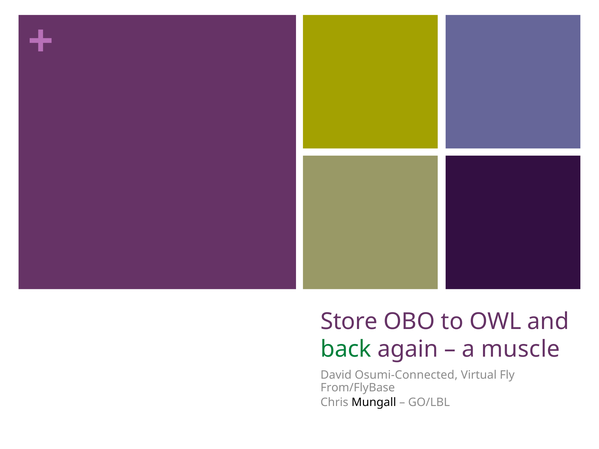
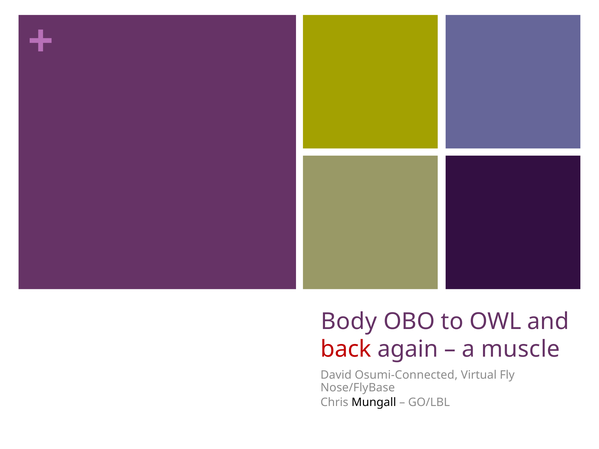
Store: Store -> Body (349, 322)
back colour: green -> red (346, 349)
From/FlyBase: From/FlyBase -> Nose/FlyBase (358, 388)
